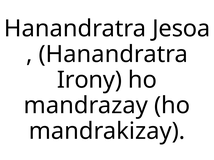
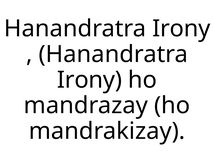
Jesoa: Jesoa -> Irony (181, 29)
